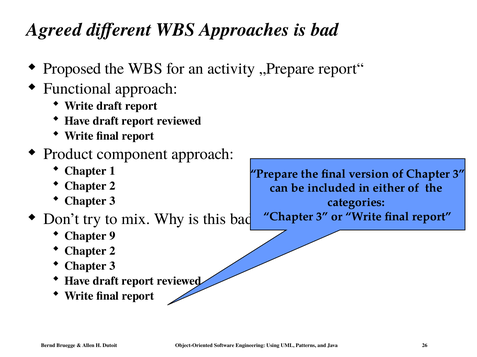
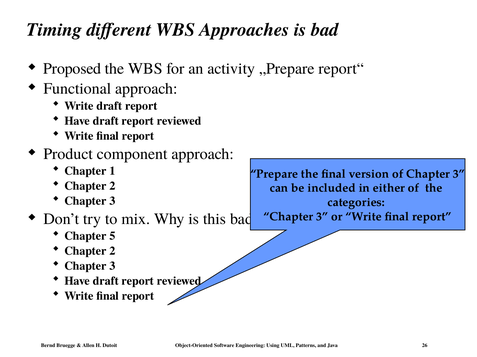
Agreed: Agreed -> Timing (54, 30)
9: 9 -> 5 (113, 236)
